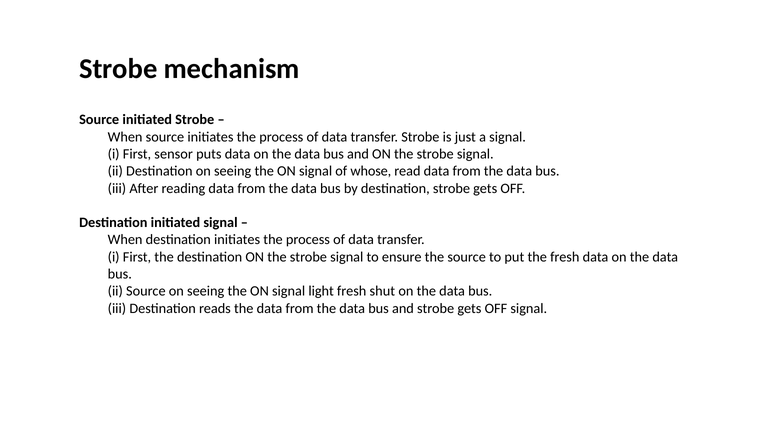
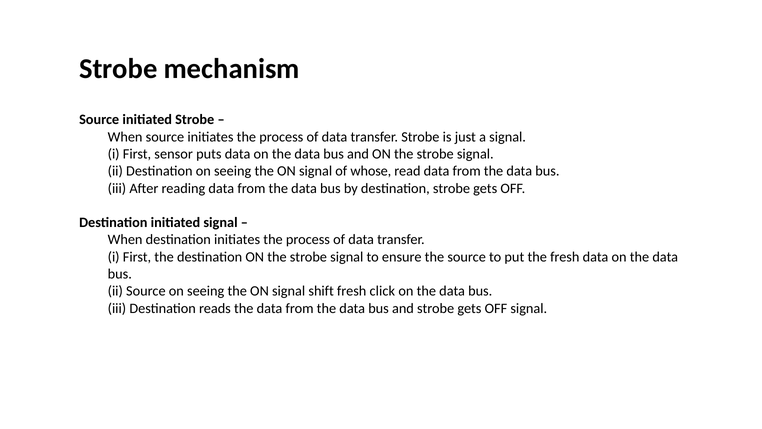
light: light -> shift (321, 291)
shut: shut -> click (382, 291)
